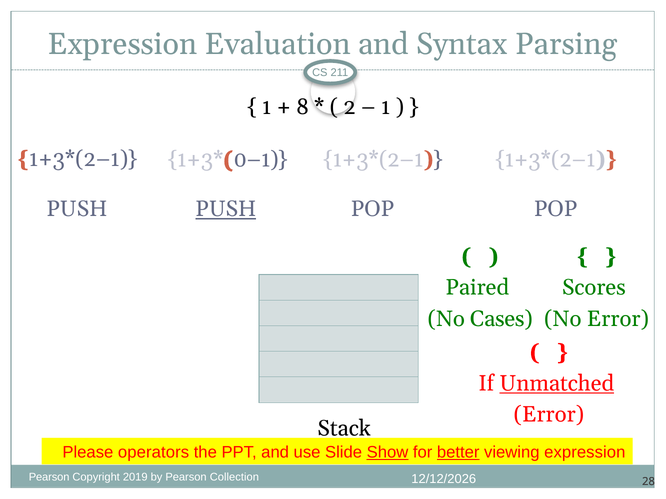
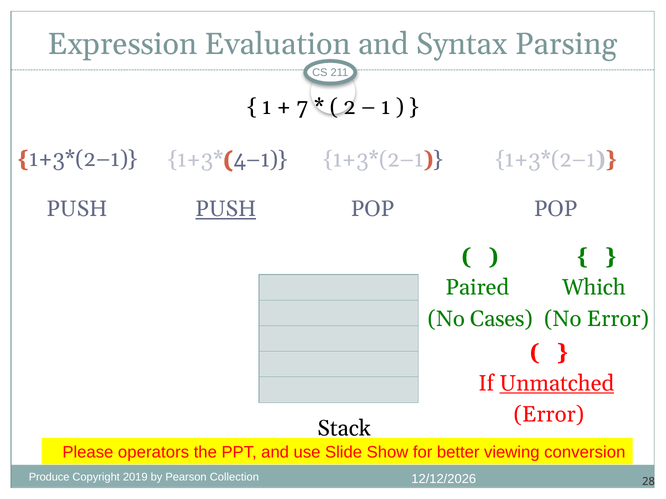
8: 8 -> 7 (302, 107)
0–1: 0–1 -> 4–1 (261, 160)
Scores: Scores -> Which (594, 288)
Show underline: present -> none (387, 453)
better underline: present -> none (458, 453)
viewing expression: expression -> conversion (585, 453)
Pearson: Pearson -> Produce (49, 478)
